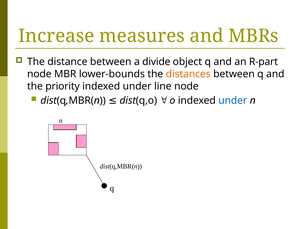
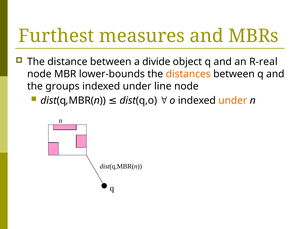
Increase: Increase -> Furthest (56, 36)
R-part: R-part -> R-real (263, 62)
priority: priority -> groups (63, 86)
under colour: blue -> orange (233, 100)
